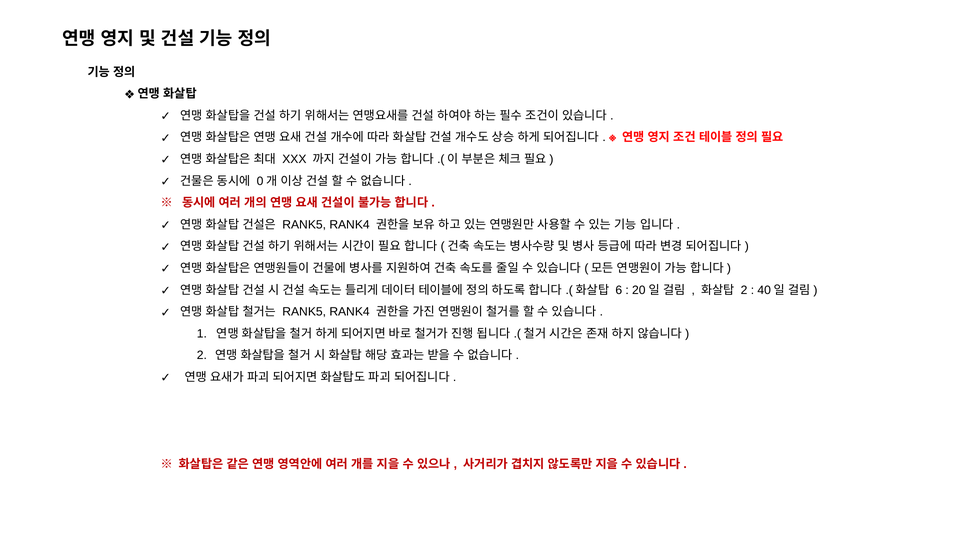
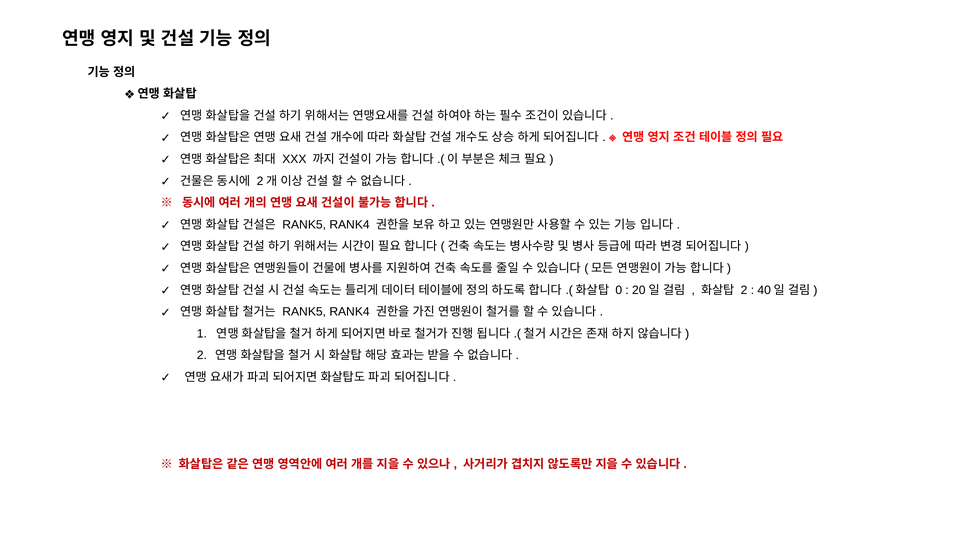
0: 0 -> 2 (260, 181)
6: 6 -> 0 (619, 290)
